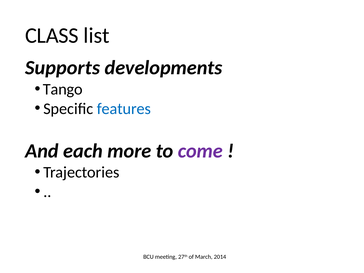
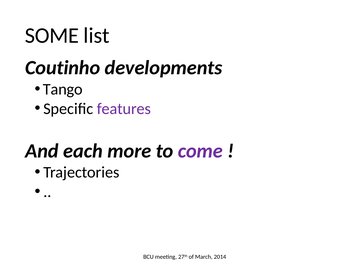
CLASS: CLASS -> SOME (52, 36)
Supports: Supports -> Coutinho (63, 68)
features colour: blue -> purple (124, 109)
